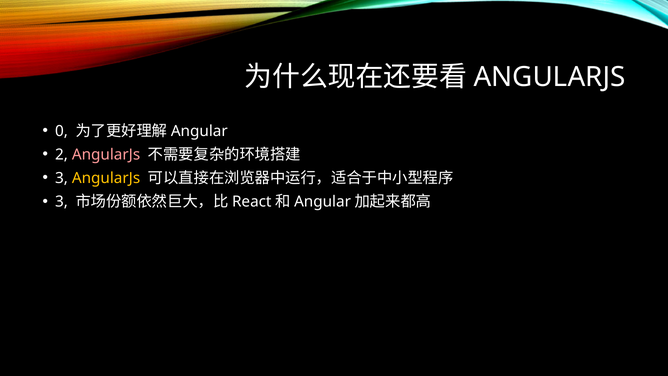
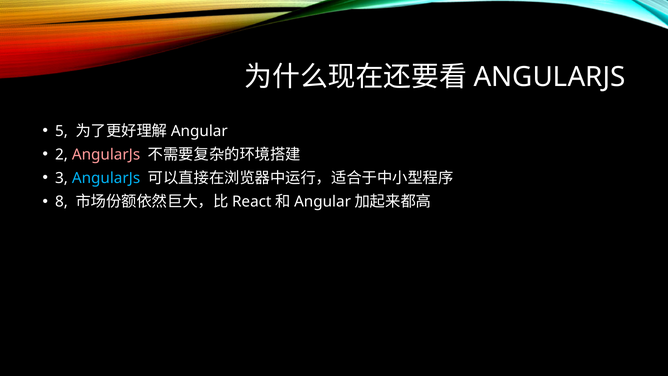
0: 0 -> 5 (62, 131)
AngularJs colour: yellow -> light blue (106, 178)
3: 3 -> 8 (62, 201)
